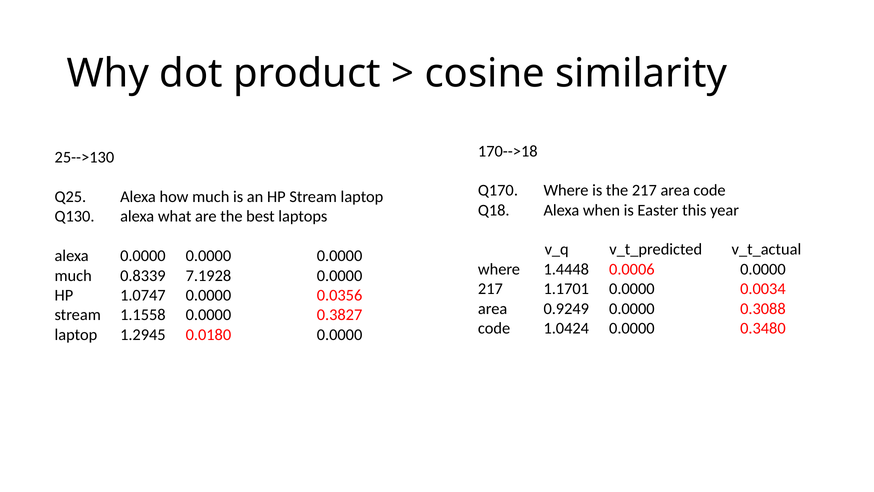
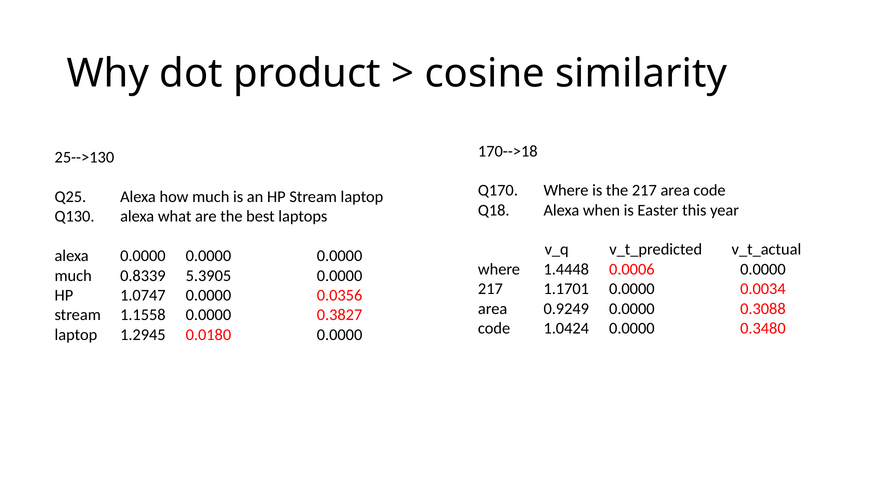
7.1928: 7.1928 -> 5.3905 (208, 275)
